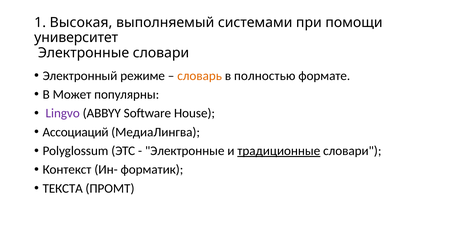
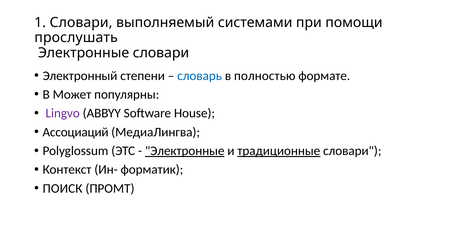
1 Высокая: Высокая -> Словари (81, 23)
университет: университет -> прослушать (76, 38)
режиме: режиме -> степени (143, 76)
словарь colour: orange -> blue (200, 76)
Электронные underline: none -> present (185, 151)
ТЕКСТА: ТЕКСТА -> ПОИСК (63, 189)
